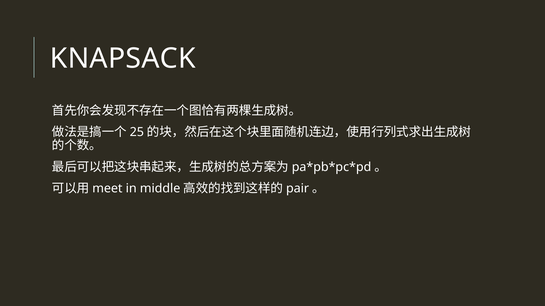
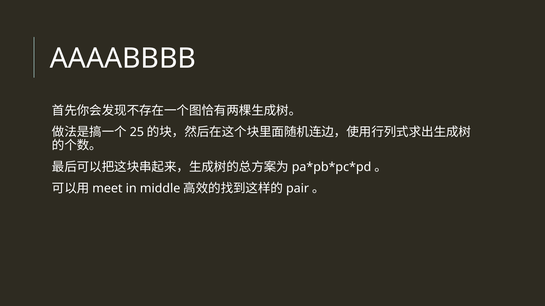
KNAPSACK: KNAPSACK -> AAAABBBB (123, 58)
